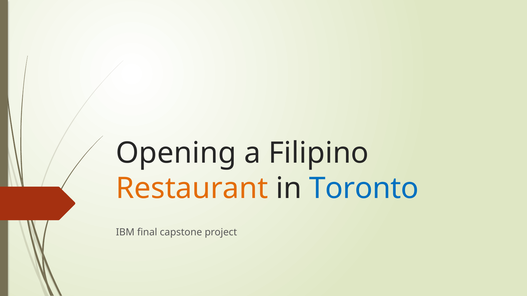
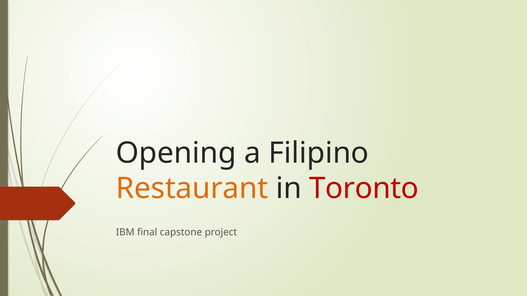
Toronto colour: blue -> red (364, 189)
